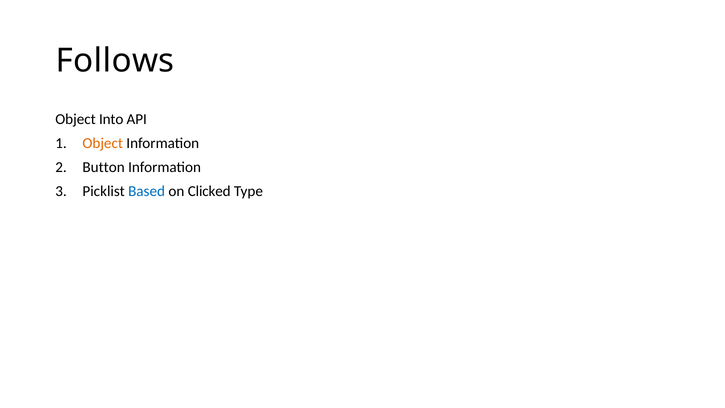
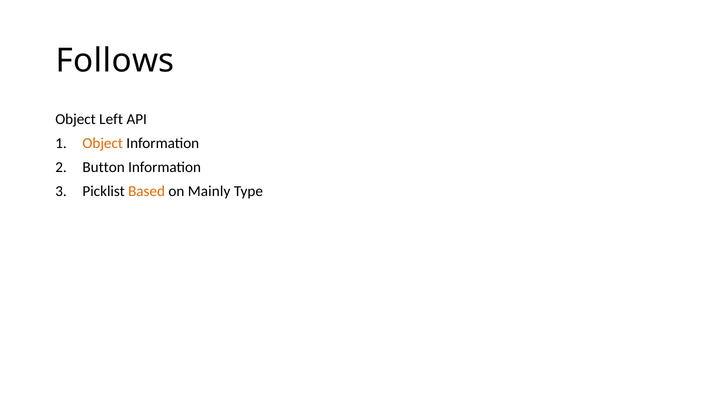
Into: Into -> Left (111, 119)
Based colour: blue -> orange (147, 191)
Clicked: Clicked -> Mainly (209, 191)
